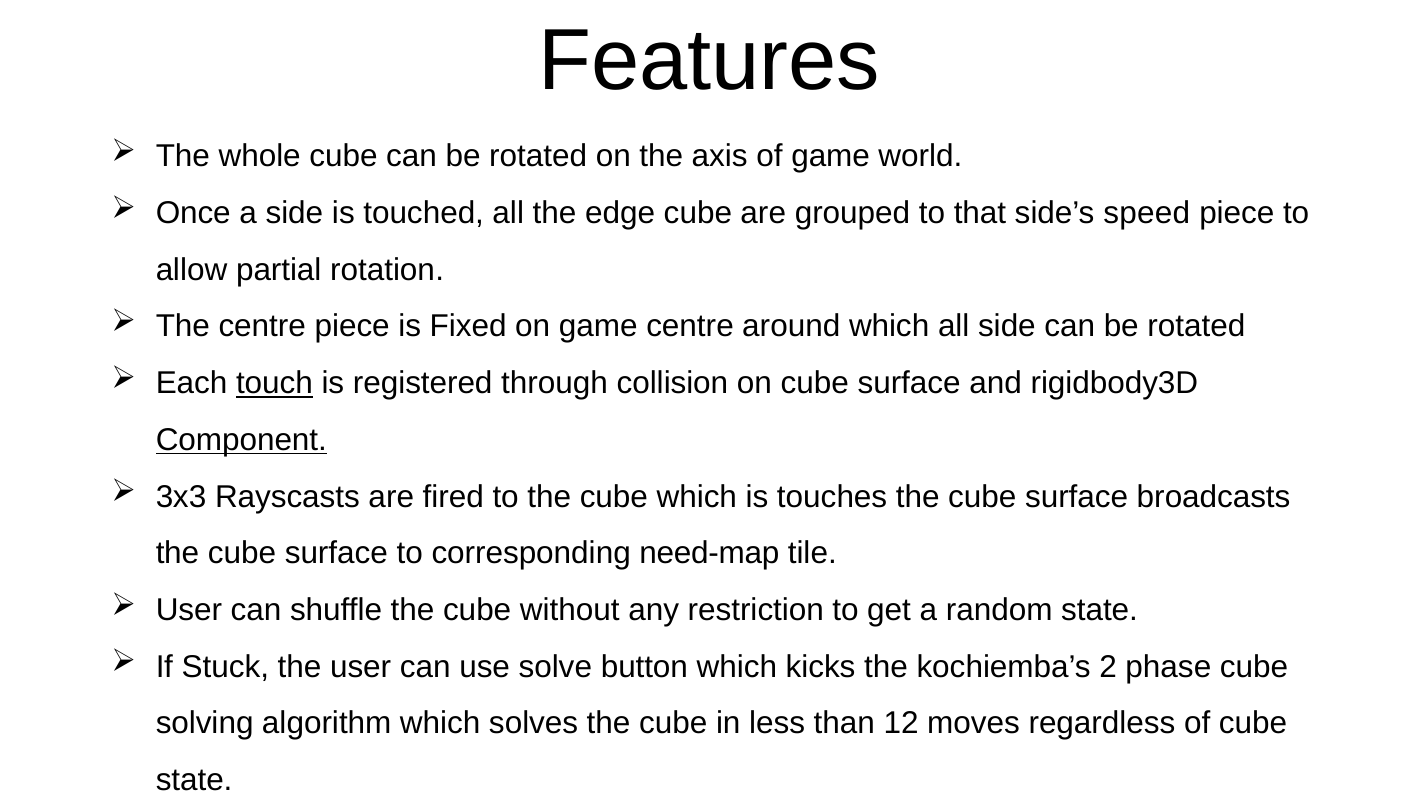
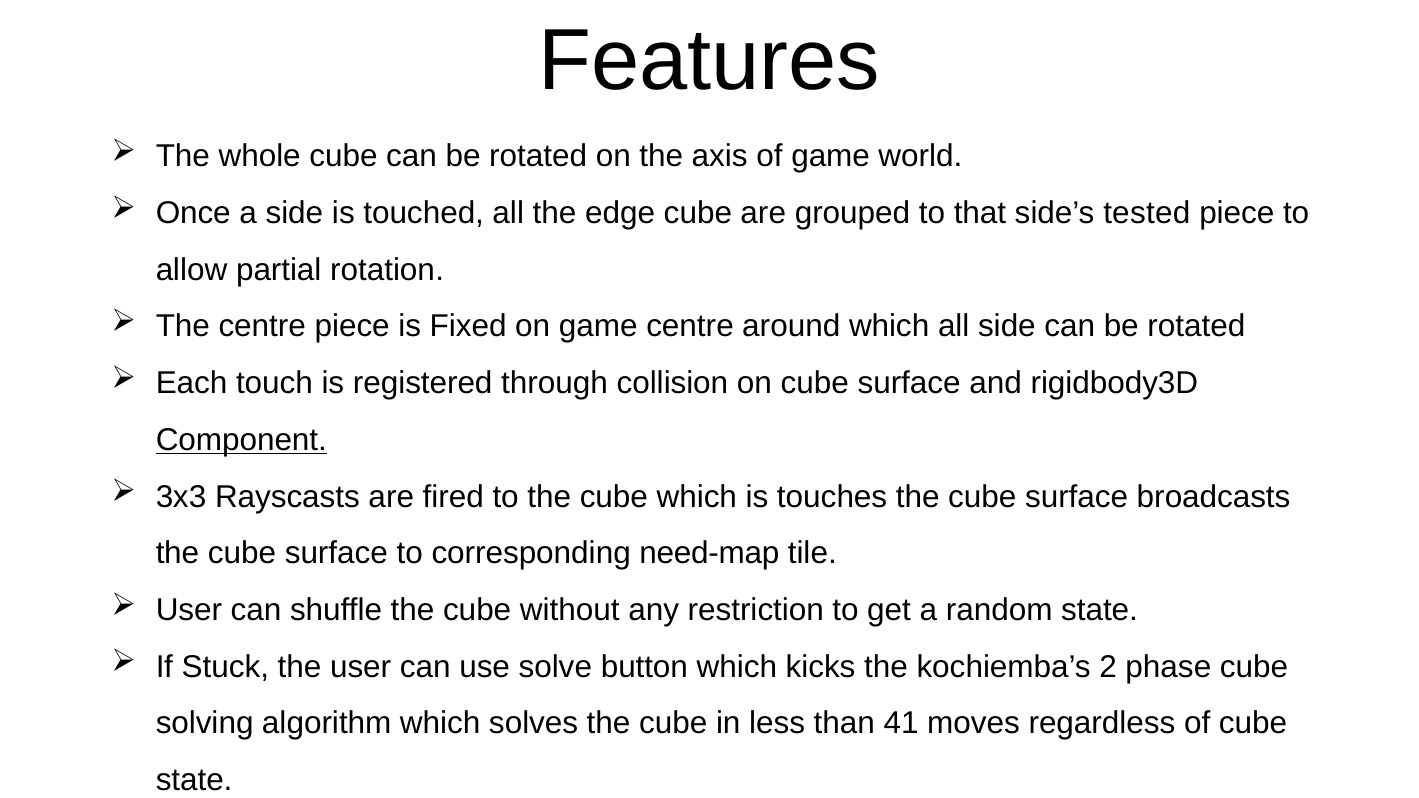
speed: speed -> tested (1147, 213)
touch underline: present -> none (274, 383)
12: 12 -> 41 (901, 724)
